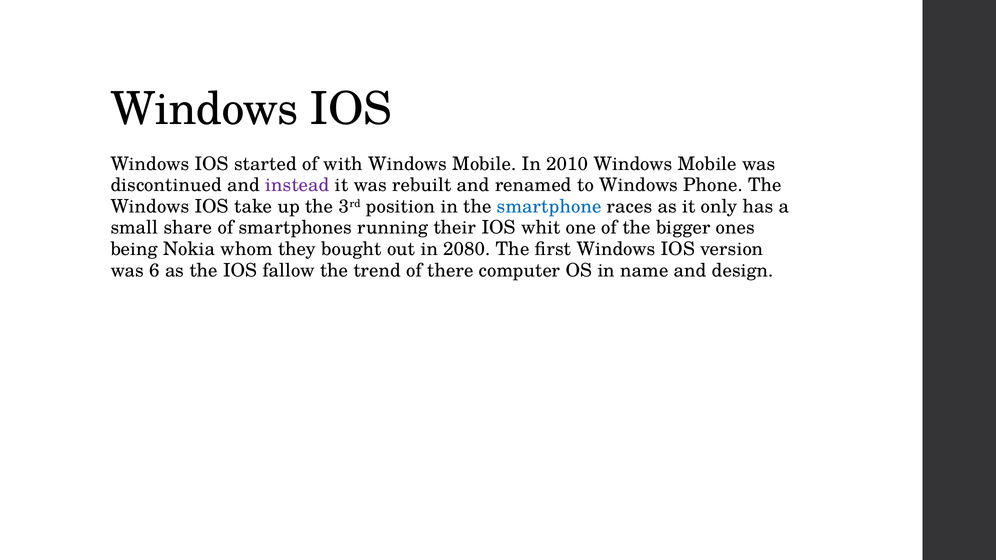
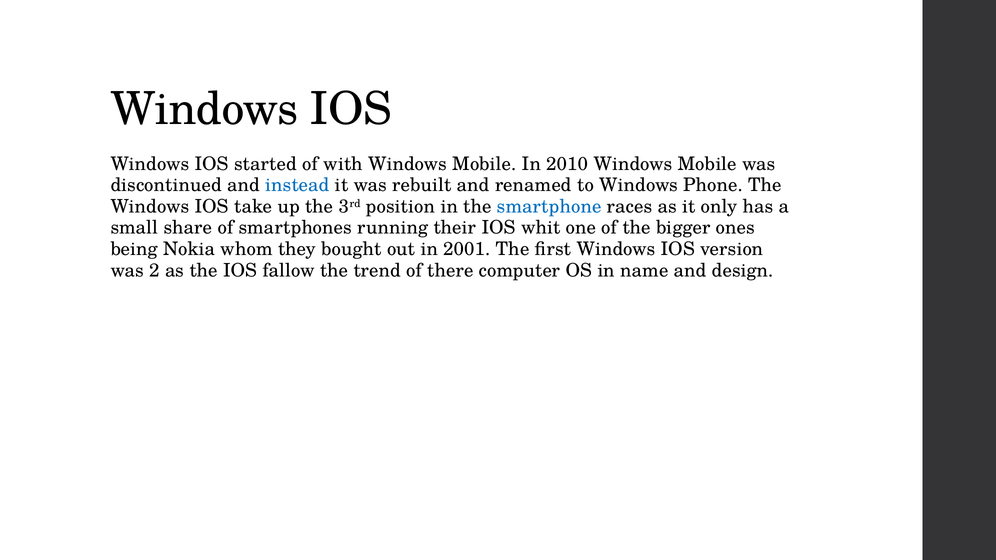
instead colour: purple -> blue (297, 185)
2080: 2080 -> 2001 (467, 249)
6: 6 -> 2 (155, 270)
